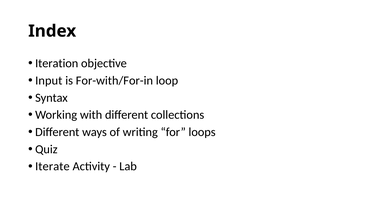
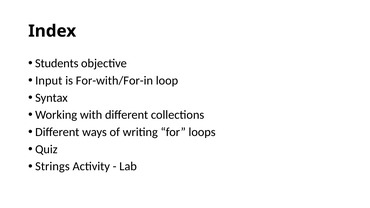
Iteration: Iteration -> Students (57, 63)
Iterate: Iterate -> Strings (52, 166)
